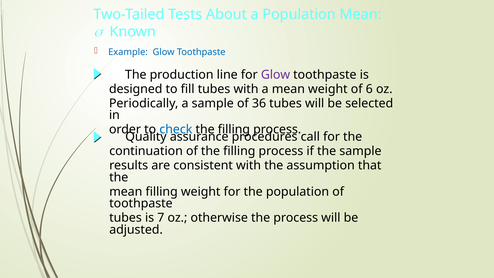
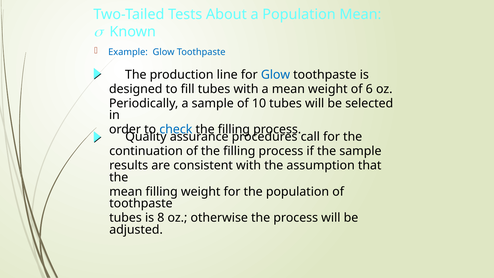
Glow colour: purple -> blue (276, 75)
36: 36 -> 10 (259, 103)
7: 7 -> 8 (161, 218)
